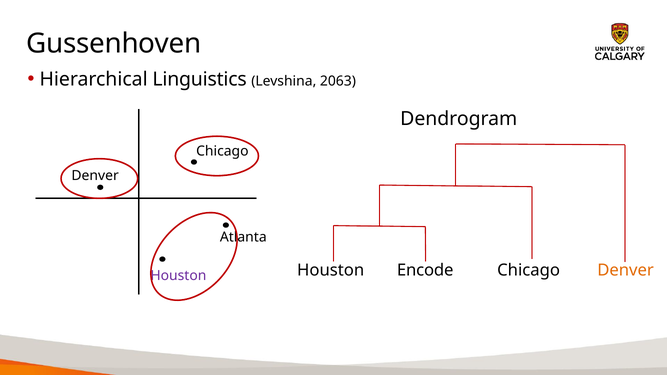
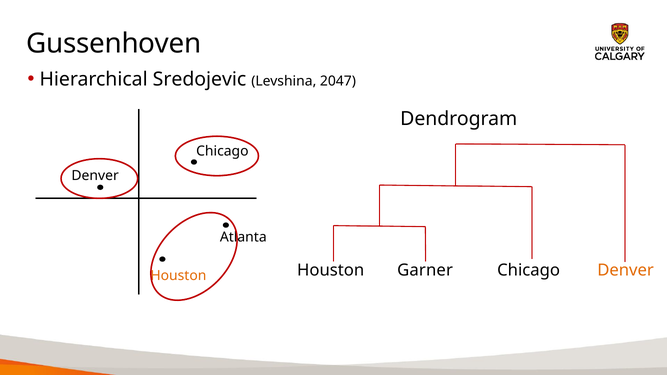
Linguistics: Linguistics -> Sredojevic (200, 79)
2063: 2063 -> 2047 (338, 81)
Encode: Encode -> Garner (425, 270)
Houston colour: purple -> orange (178, 276)
